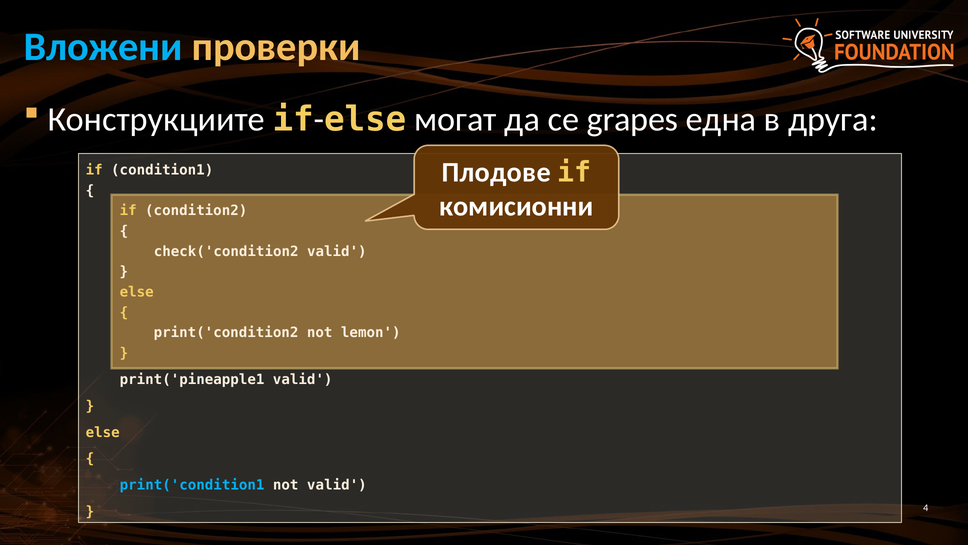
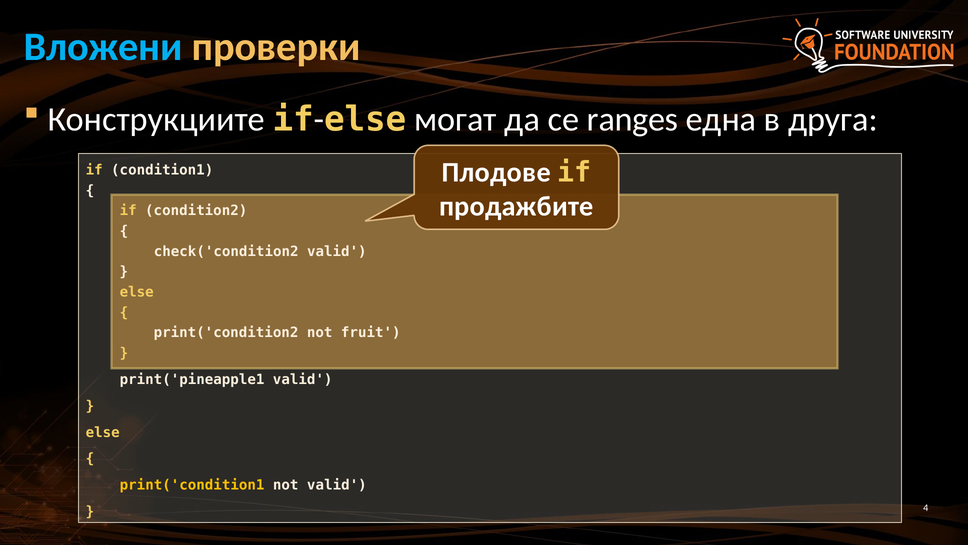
grapes: grapes -> ranges (633, 119)
комисионни: комисионни -> продажбите (516, 206)
lemon: lemon -> fruit (371, 333)
print('condition1 colour: light blue -> yellow (192, 485)
